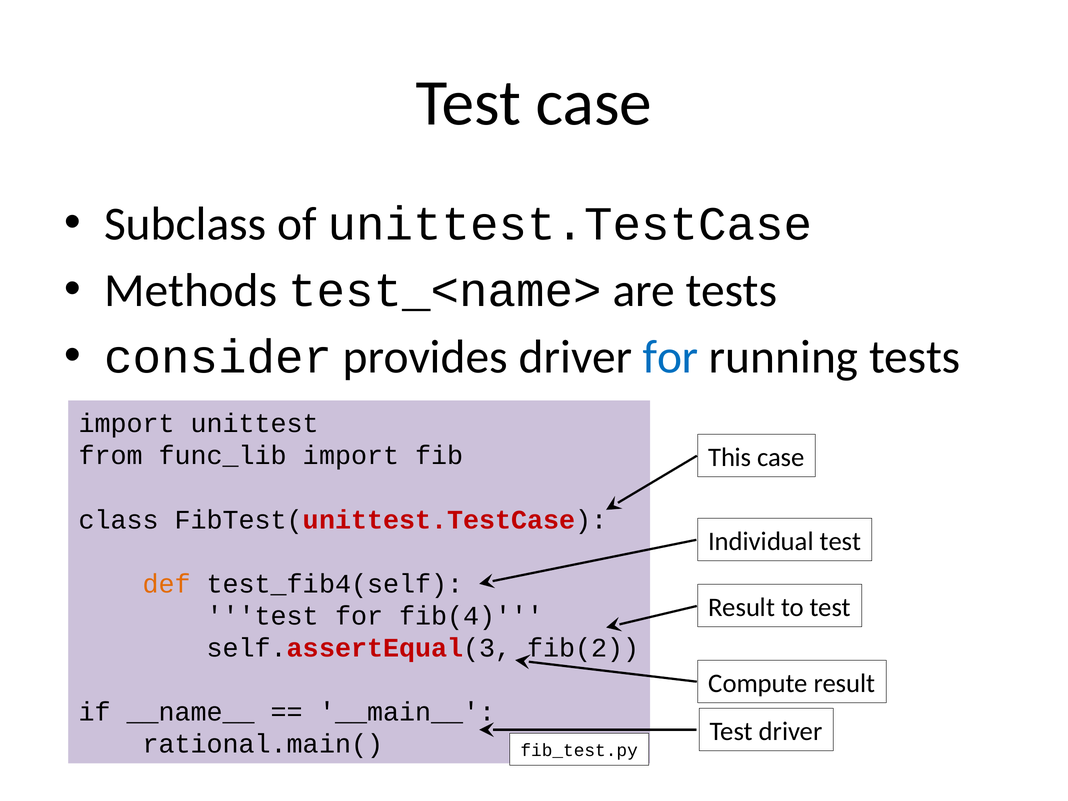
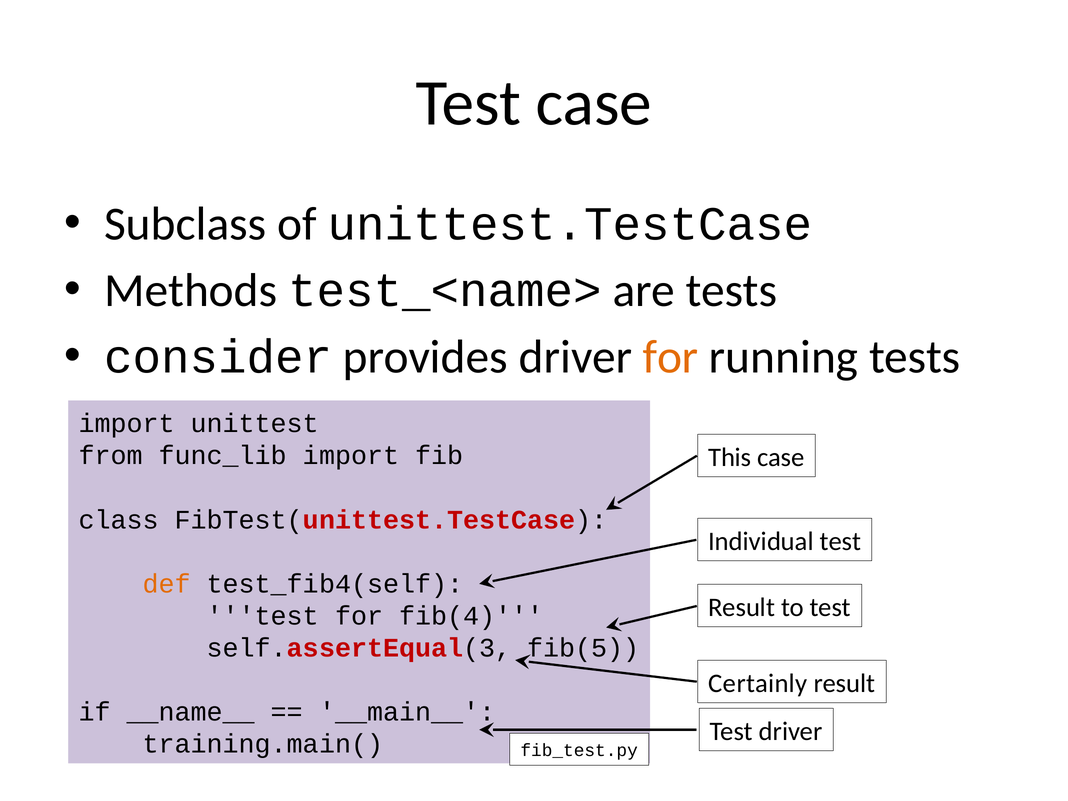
for colour: blue -> orange (671, 357)
fib(2: fib(2 -> fib(5 (583, 648)
Compute: Compute -> Certainly (758, 683)
rational.main(: rational.main( -> training.main( (263, 744)
